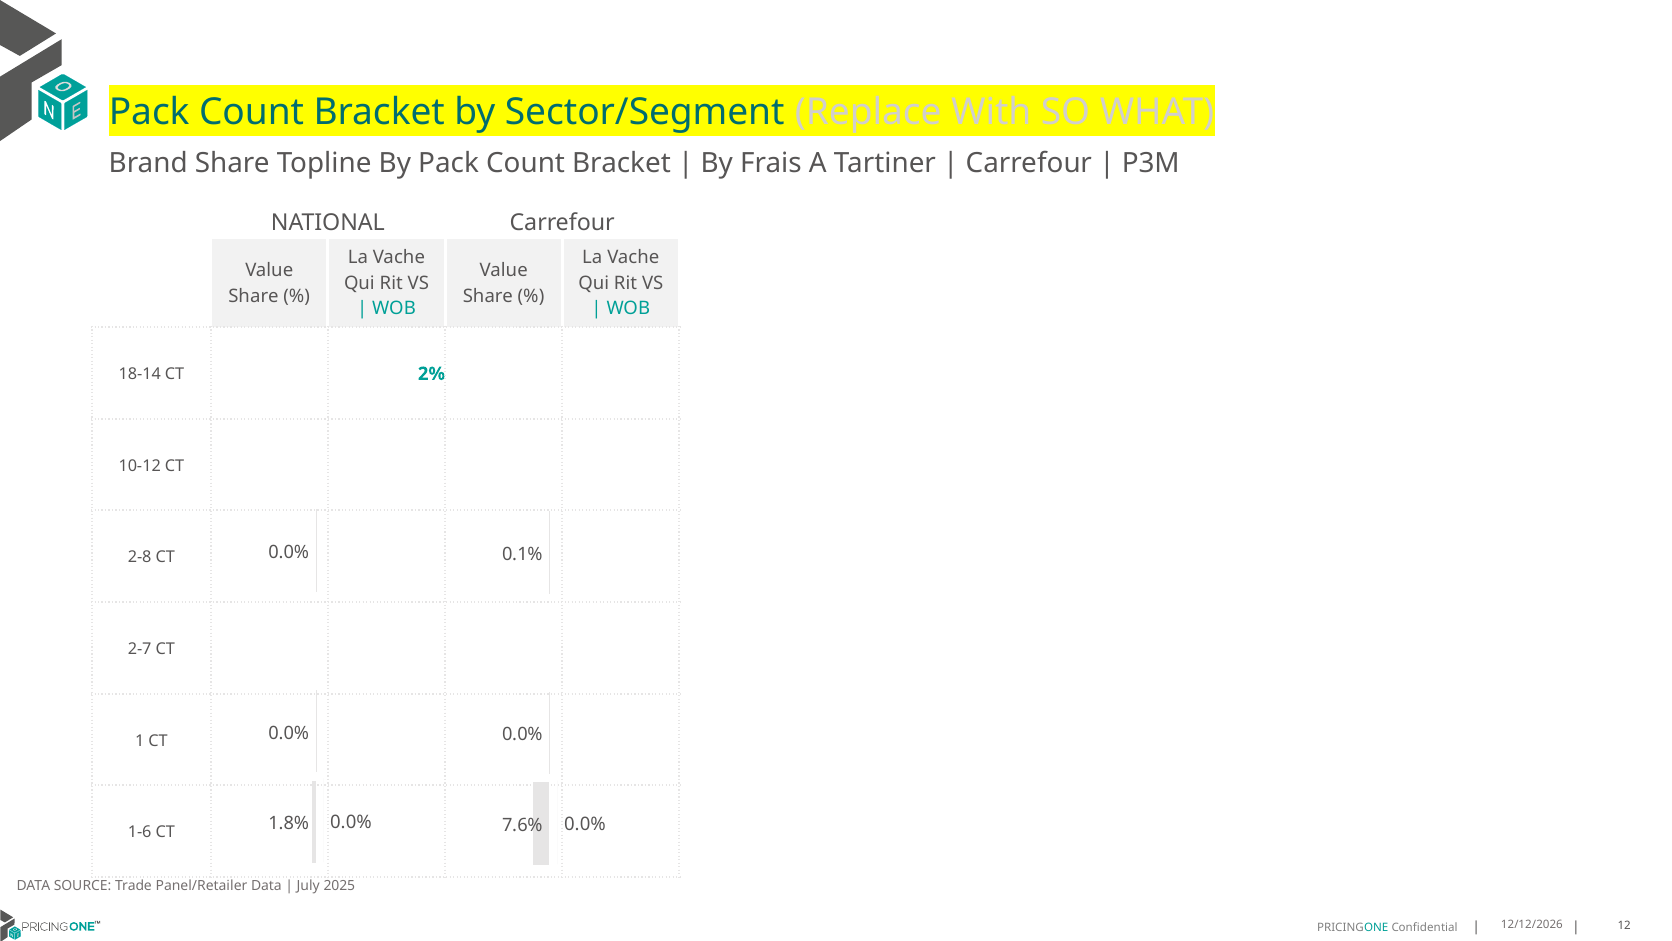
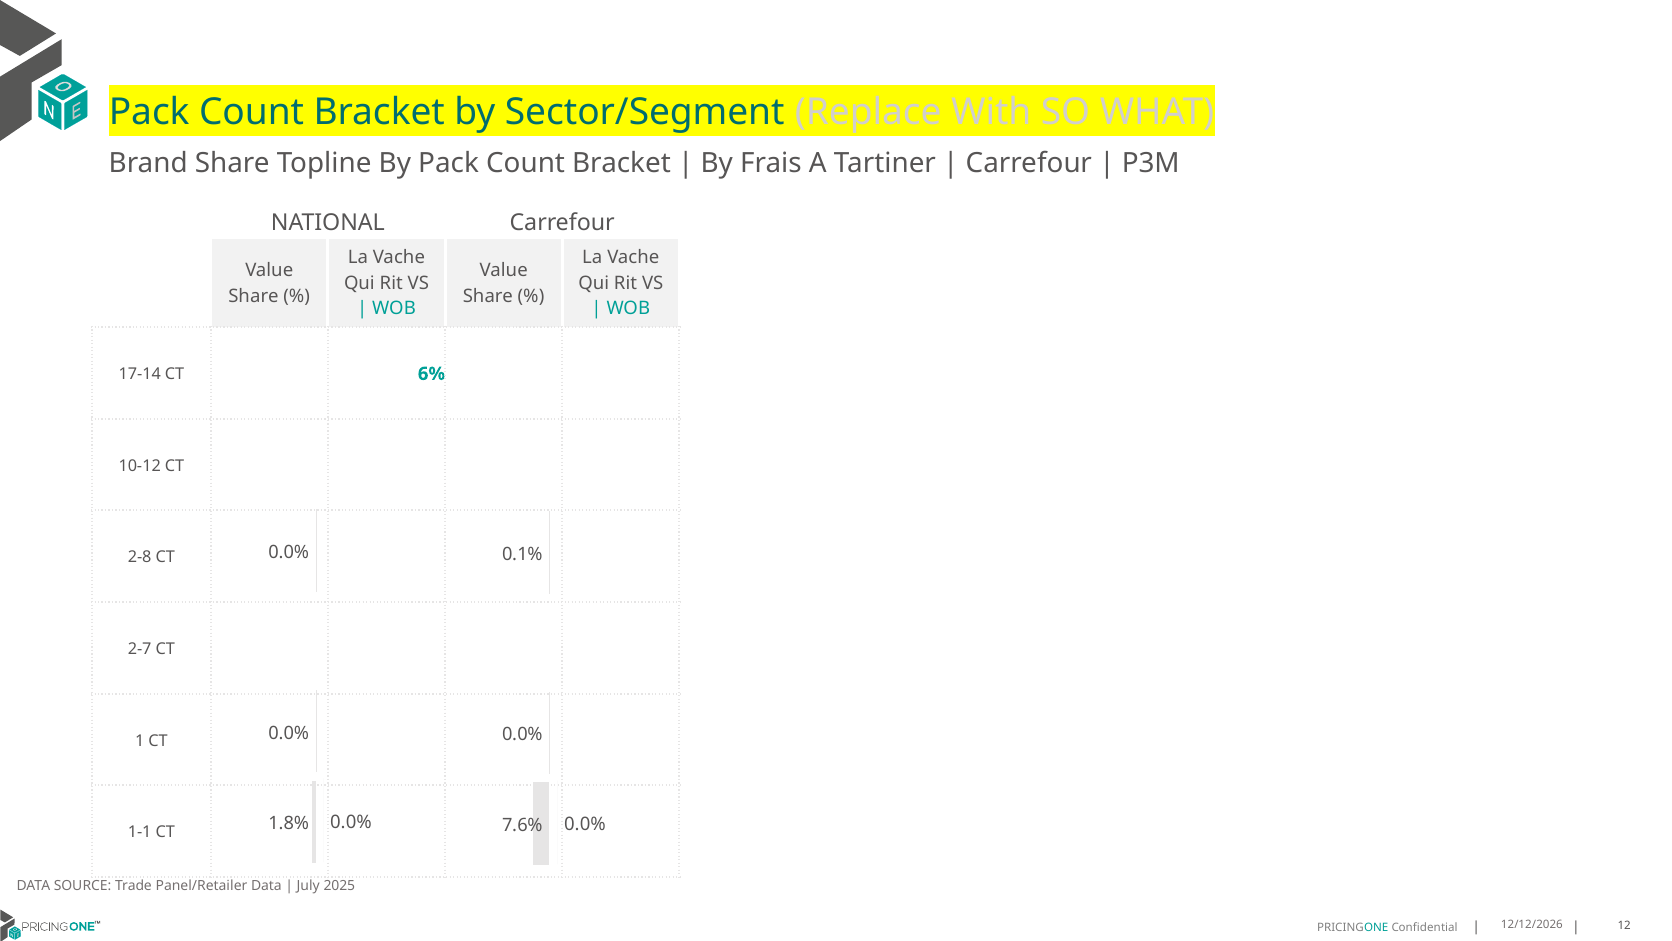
18-14: 18-14 -> 17-14 (140, 374)
2%: 2% -> 6% (431, 374)
1-6: 1-6 -> 1-1 (140, 832)
